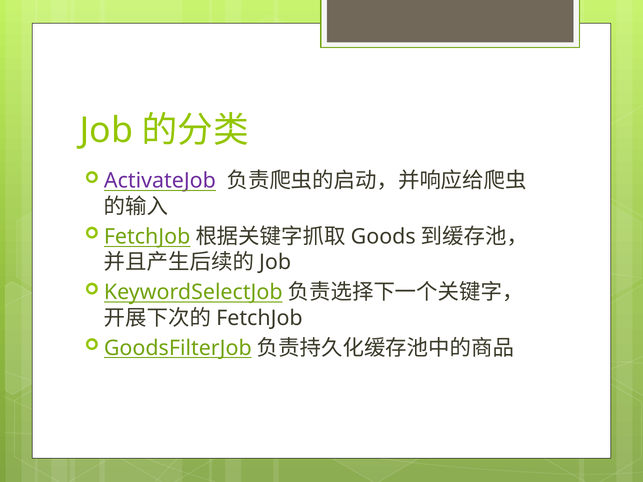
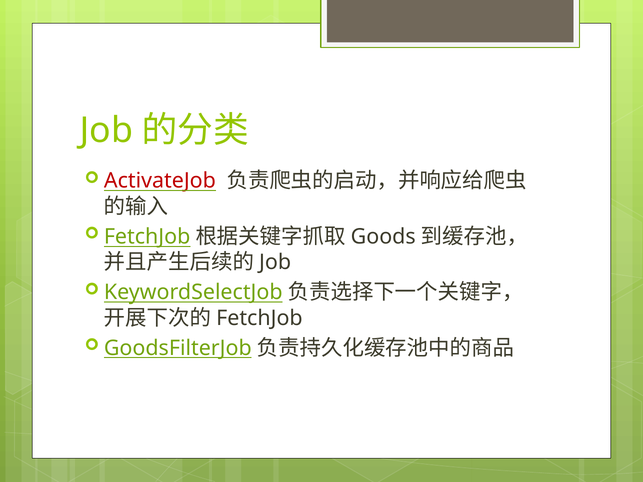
ActivateJob colour: purple -> red (160, 181)
